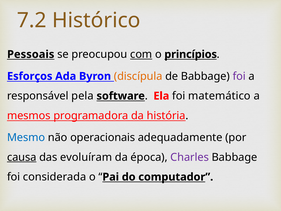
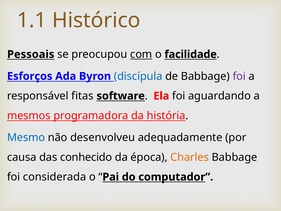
7.2: 7.2 -> 1.1 (32, 20)
princípios: princípios -> facilidade (191, 54)
discípula colour: orange -> blue (138, 76)
pela: pela -> fitas (82, 96)
matemático: matemático -> aguardando (219, 96)
operacionais: operacionais -> desenvolveu (103, 137)
causa underline: present -> none (22, 157)
evoluíram: evoluíram -> conhecido (86, 157)
Charles colour: purple -> orange (190, 157)
